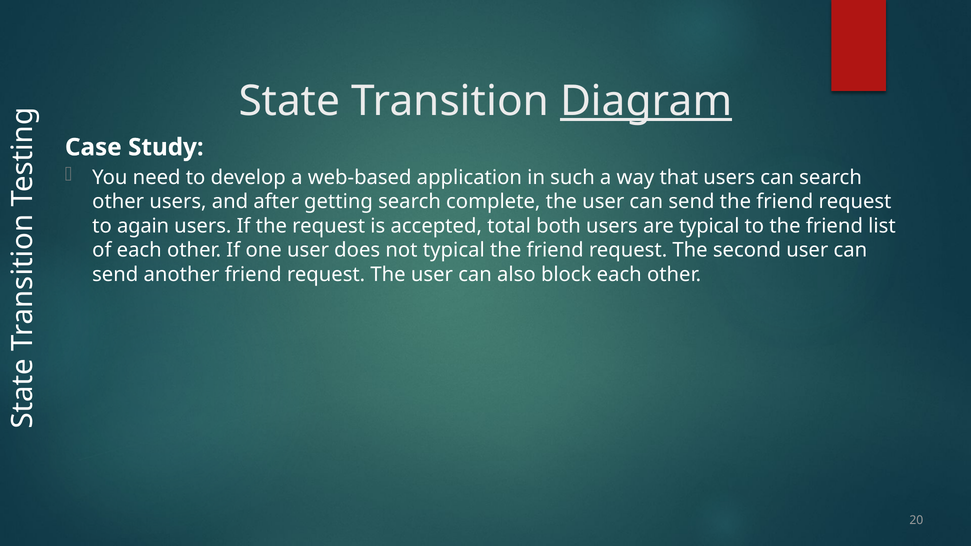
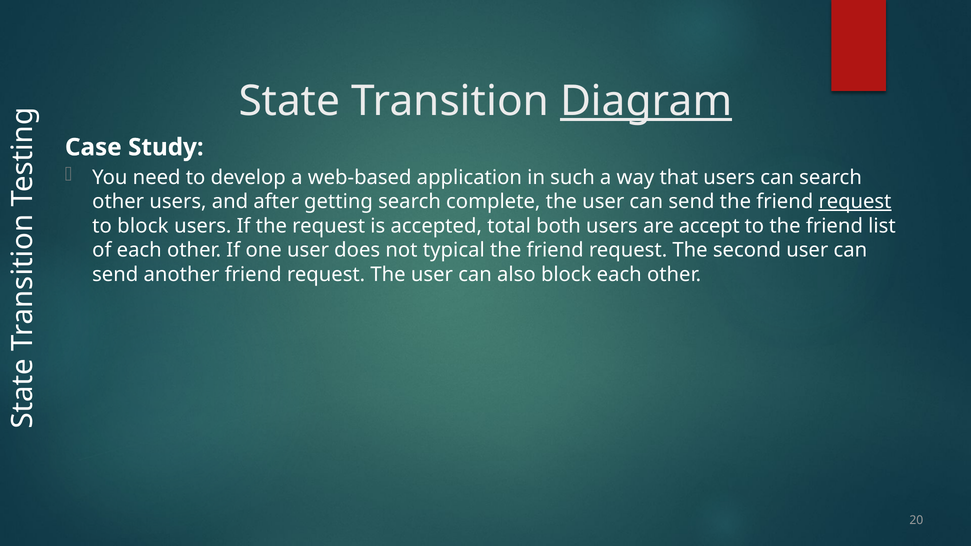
request underline: none -> present (855, 202)
to again: again -> block (143, 226)
are typical: typical -> accept (709, 226)
